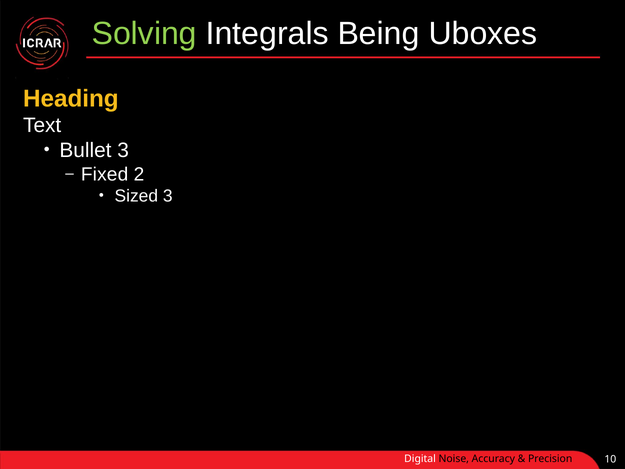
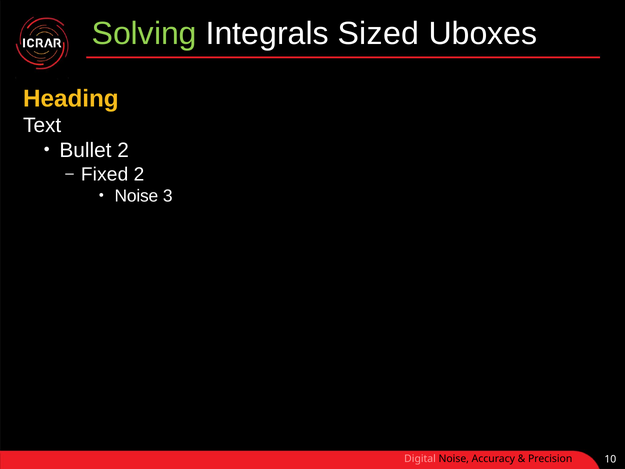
Being: Being -> Sized (378, 34)
Bullet 3: 3 -> 2 (123, 150)
Sized: Sized -> Noise (136, 196)
Digital colour: white -> pink (420, 458)
